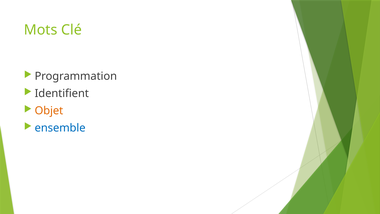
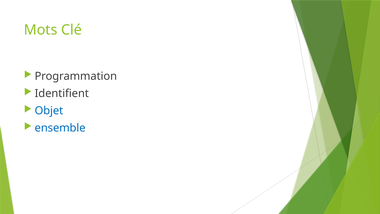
Objet colour: orange -> blue (49, 111)
